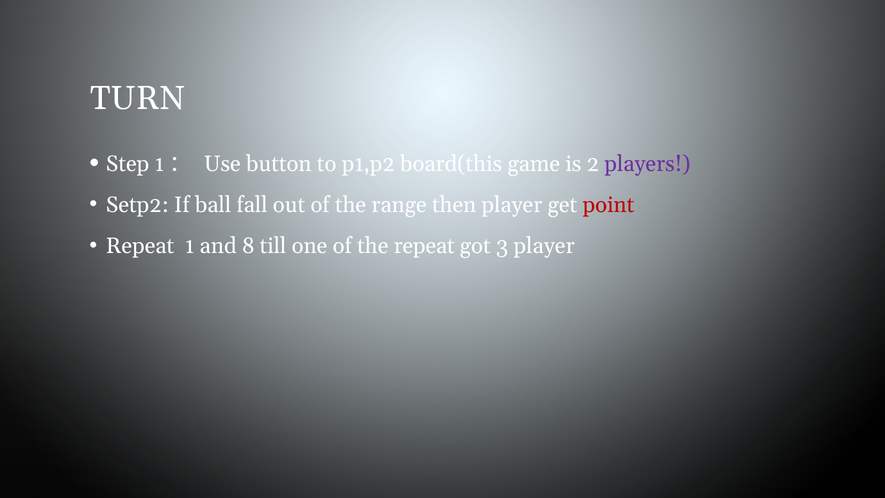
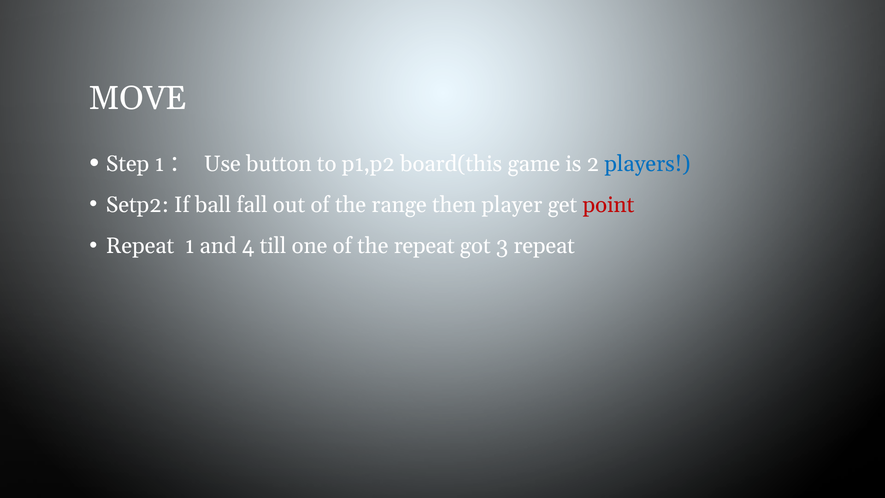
TURN: TURN -> MOVE (138, 98)
players colour: purple -> blue (647, 164)
8: 8 -> 4 (248, 246)
3 player: player -> repeat (544, 246)
